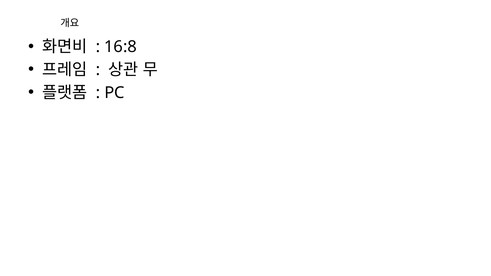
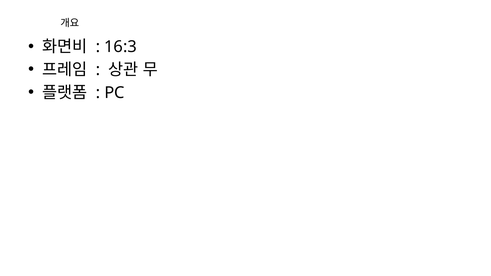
16:8: 16:8 -> 16:3 (121, 47)
